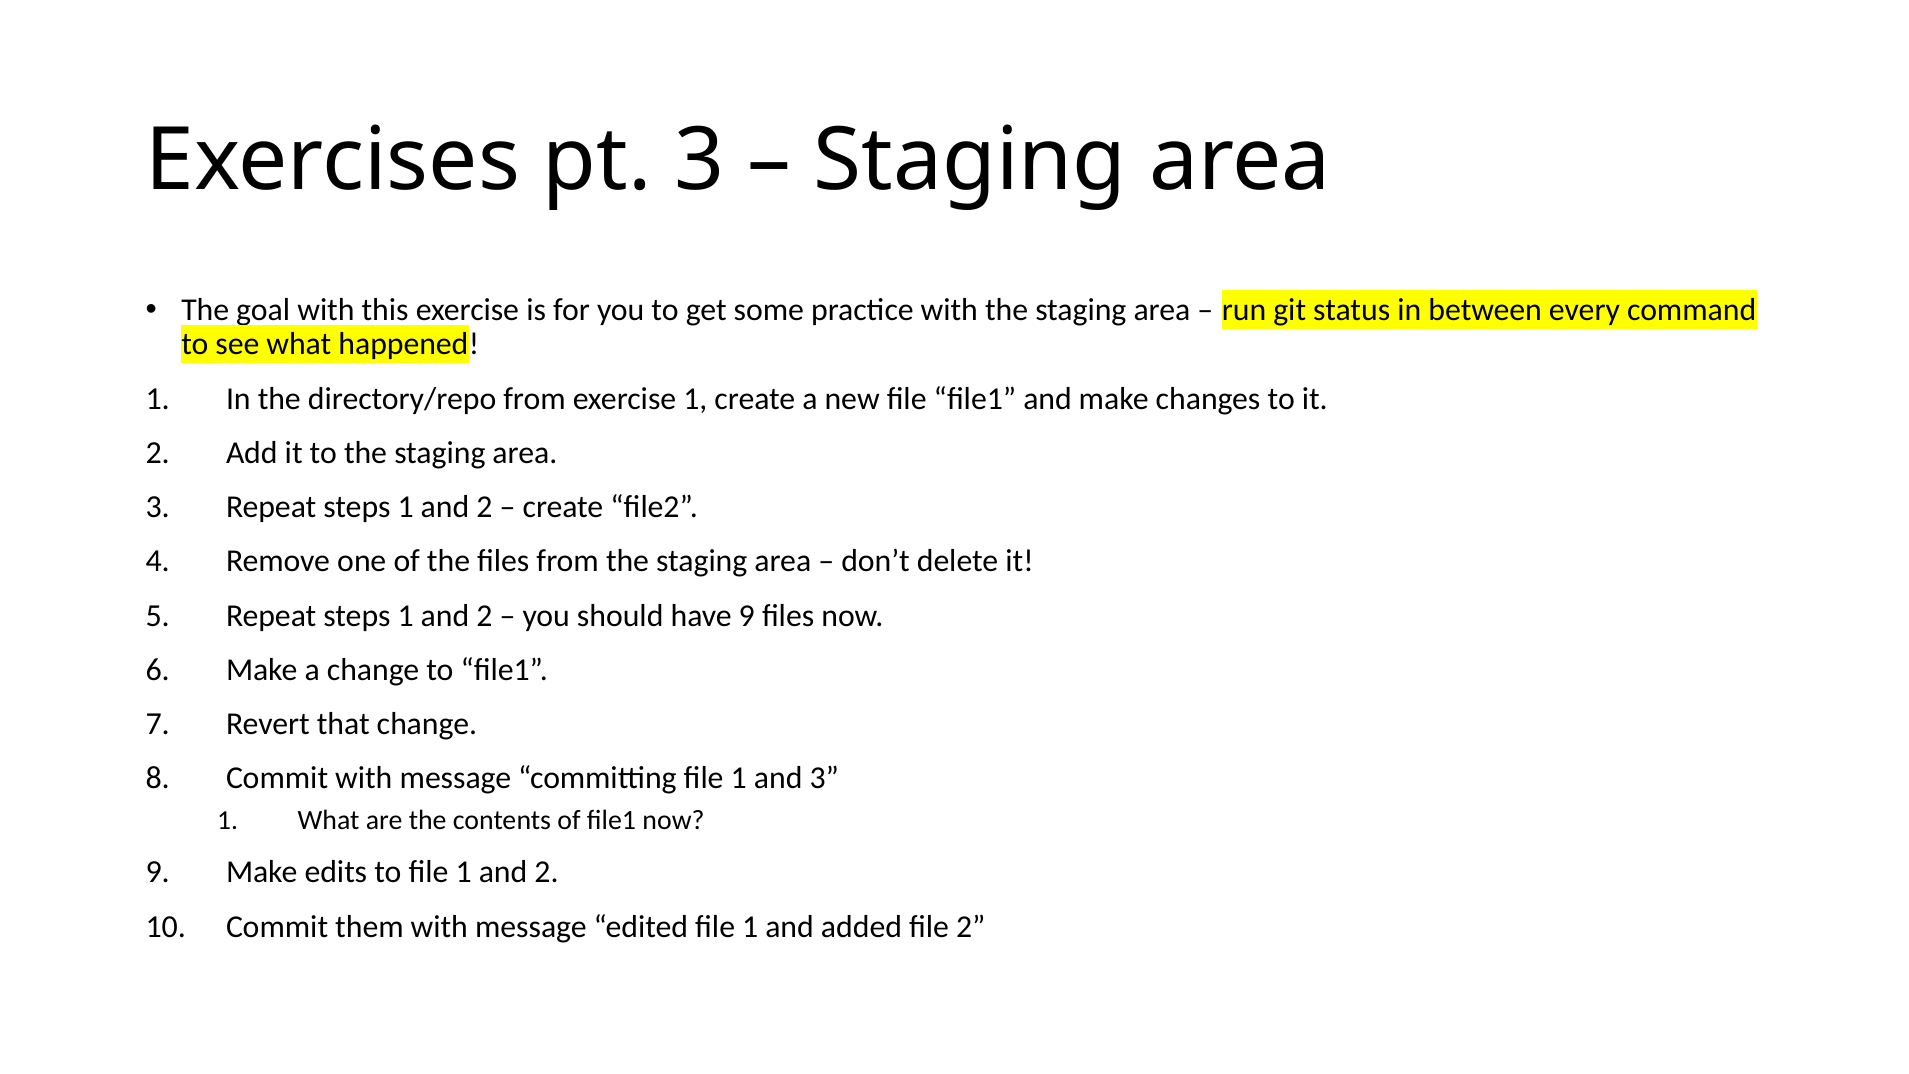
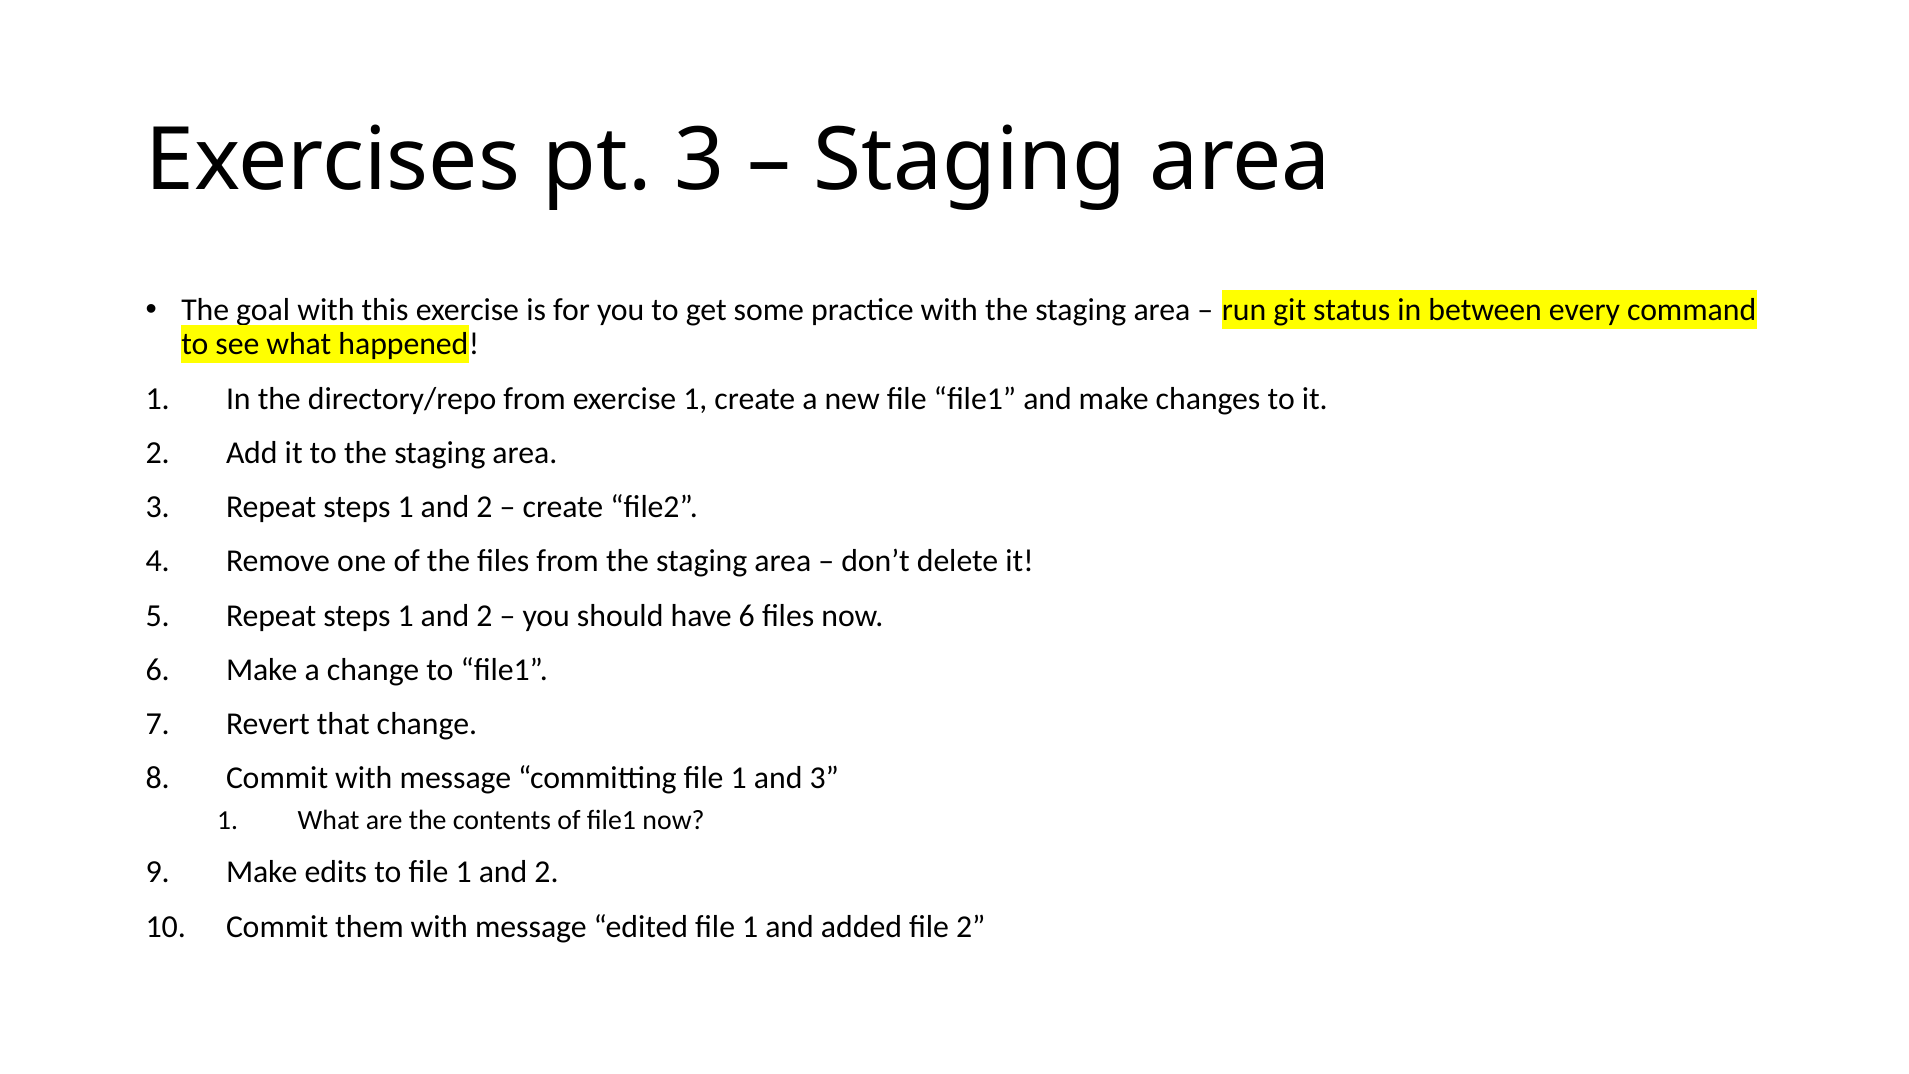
have 9: 9 -> 6 (747, 615)
